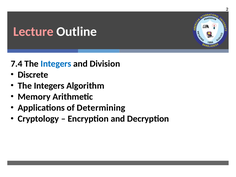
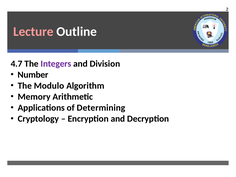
7.4: 7.4 -> 4.7 (17, 64)
Integers colour: blue -> purple (56, 64)
Discrete: Discrete -> Number (33, 75)
Integers: Integers -> Modulo (49, 86)
